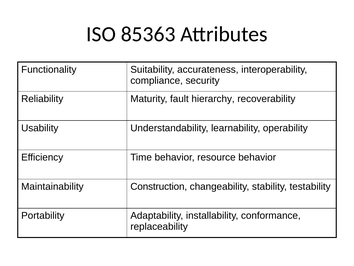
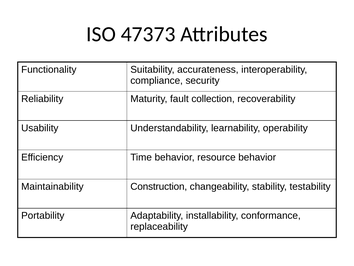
85363: 85363 -> 47373 (148, 34)
hierarchy: hierarchy -> collection (213, 99)
